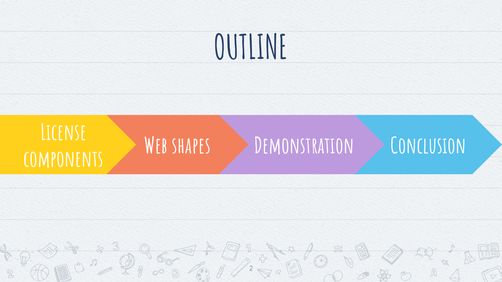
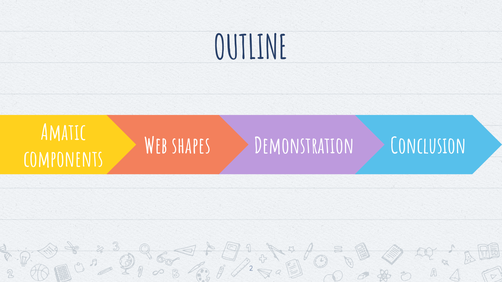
License: License -> Amatic (63, 133)
